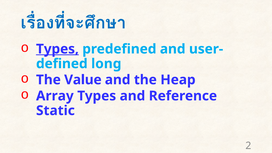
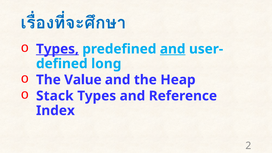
and underline: none -> present (173, 49)
Array: Array -> Stack (55, 96)
Static: Static -> Index (55, 111)
